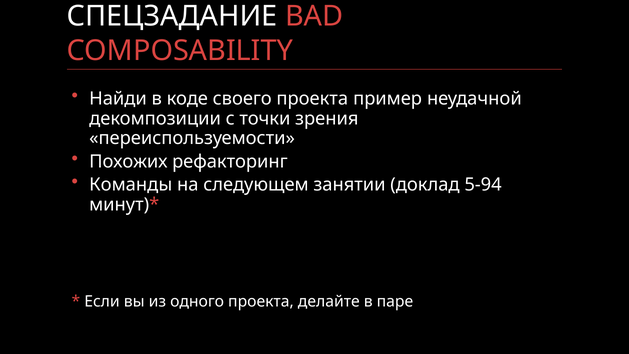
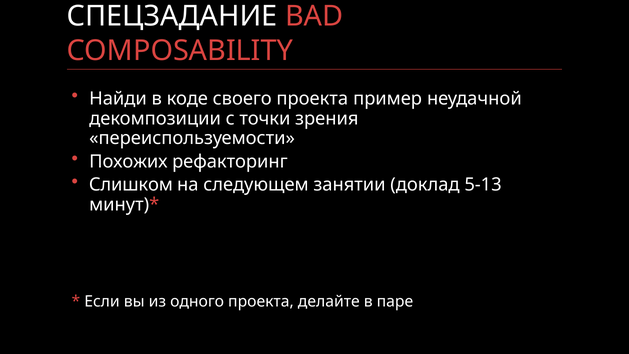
Команды: Команды -> Слишком (131, 185)
5-94: 5-94 -> 5-13 (483, 185)
